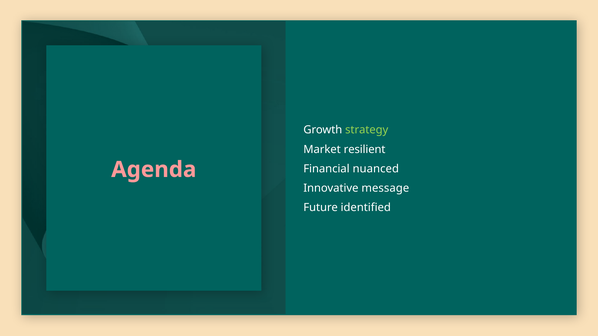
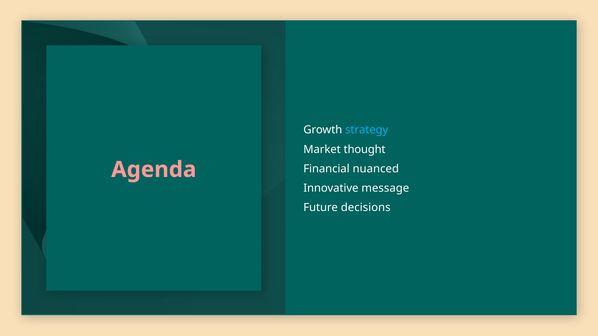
strategy colour: light green -> light blue (367, 130)
resilient: resilient -> thought (365, 150)
identified: identified -> decisions (366, 208)
